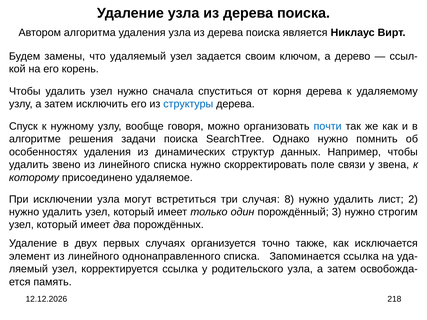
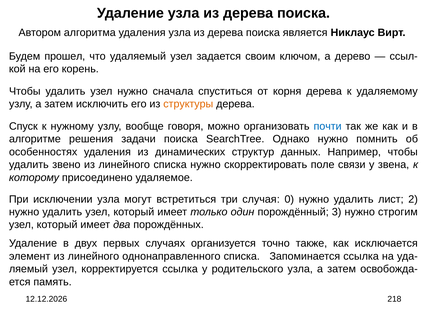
замены: замены -> прошел (65, 56)
структуры colour: blue -> orange (188, 104)
8: 8 -> 0 (289, 199)
